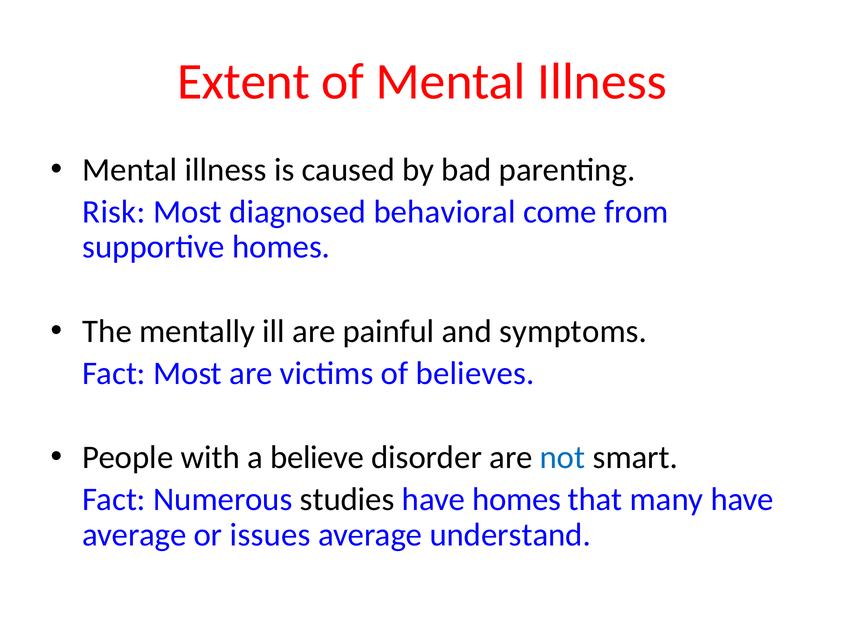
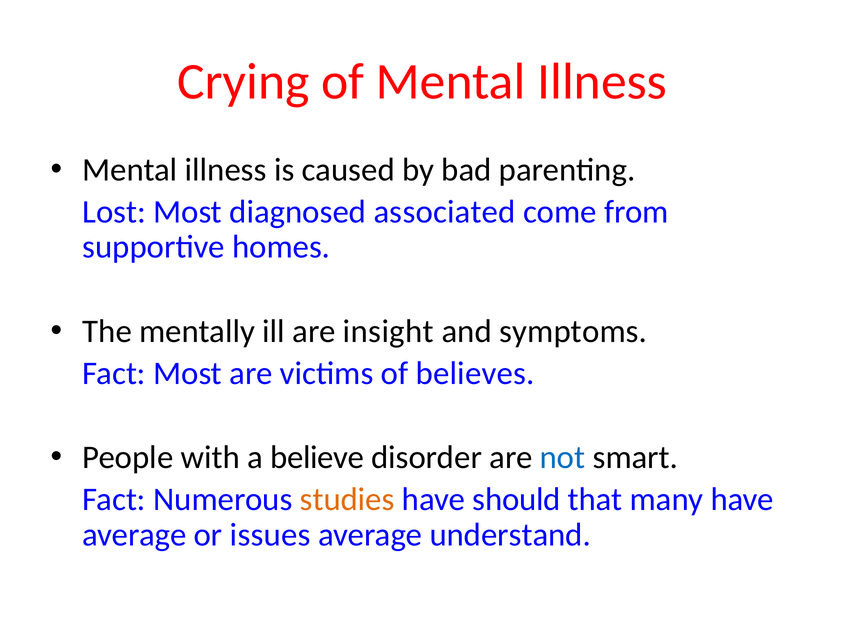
Extent: Extent -> Crying (243, 82)
Risk: Risk -> Lost (114, 212)
behavioral: behavioral -> associated (445, 212)
painful: painful -> insight (388, 331)
studies colour: black -> orange (347, 499)
have homes: homes -> should (517, 499)
